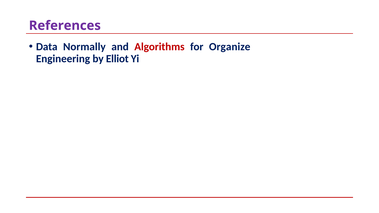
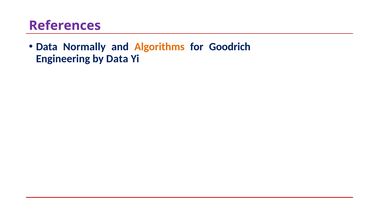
Algorithms colour: red -> orange (159, 47)
Organize: Organize -> Goodrich (230, 47)
by Elliot: Elliot -> Data (117, 59)
